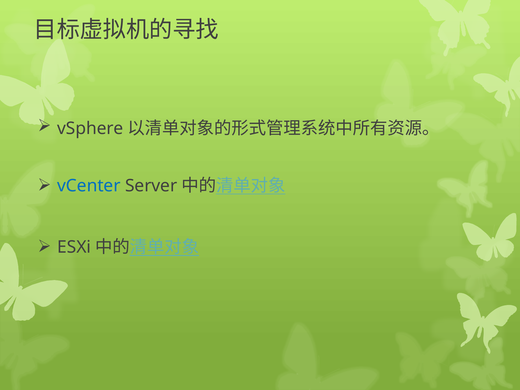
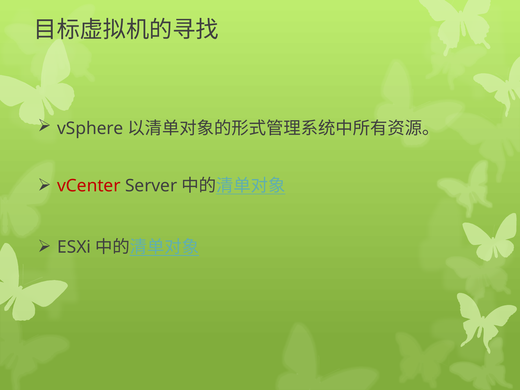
vCenter colour: blue -> red (89, 186)
